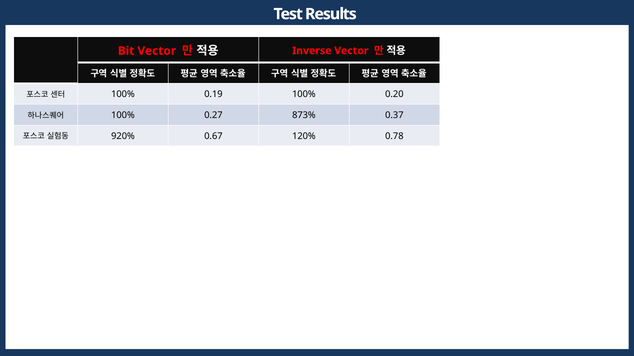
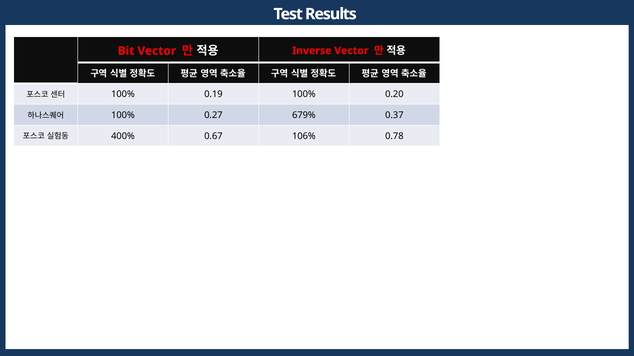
873%: 873% -> 679% (304, 115)
920%: 920% -> 400% (123, 136)
120%: 120% -> 106% (304, 136)
